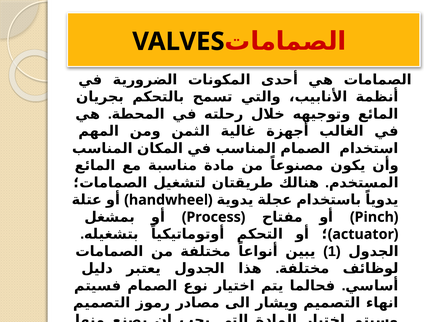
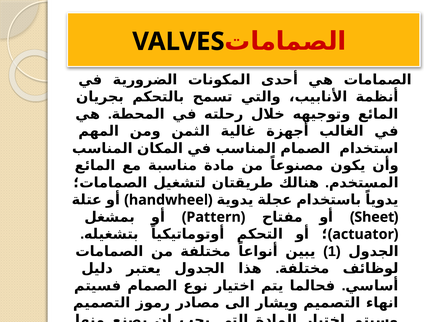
Process: Process -> Pattern (214, 217)
Pinch: Pinch -> Sheet (374, 217)
